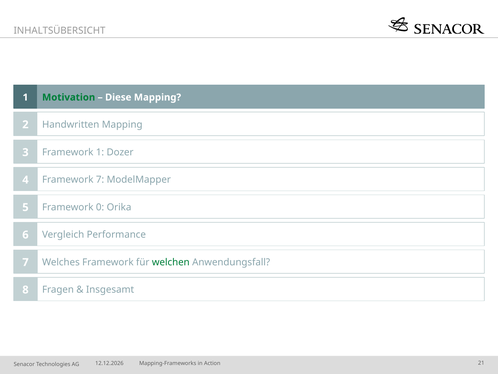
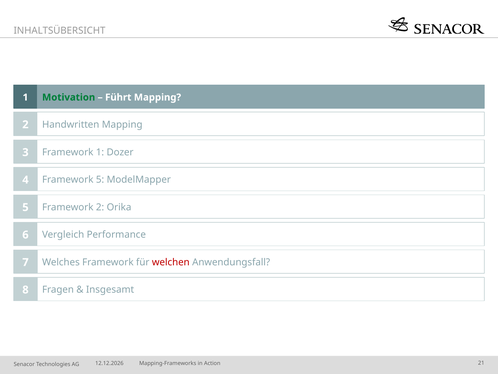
Diese: Diese -> Führt (118, 97)
Framework 7: 7 -> 5 (100, 180)
Framework 0: 0 -> 2 (100, 207)
welchen colour: green -> red (171, 262)
